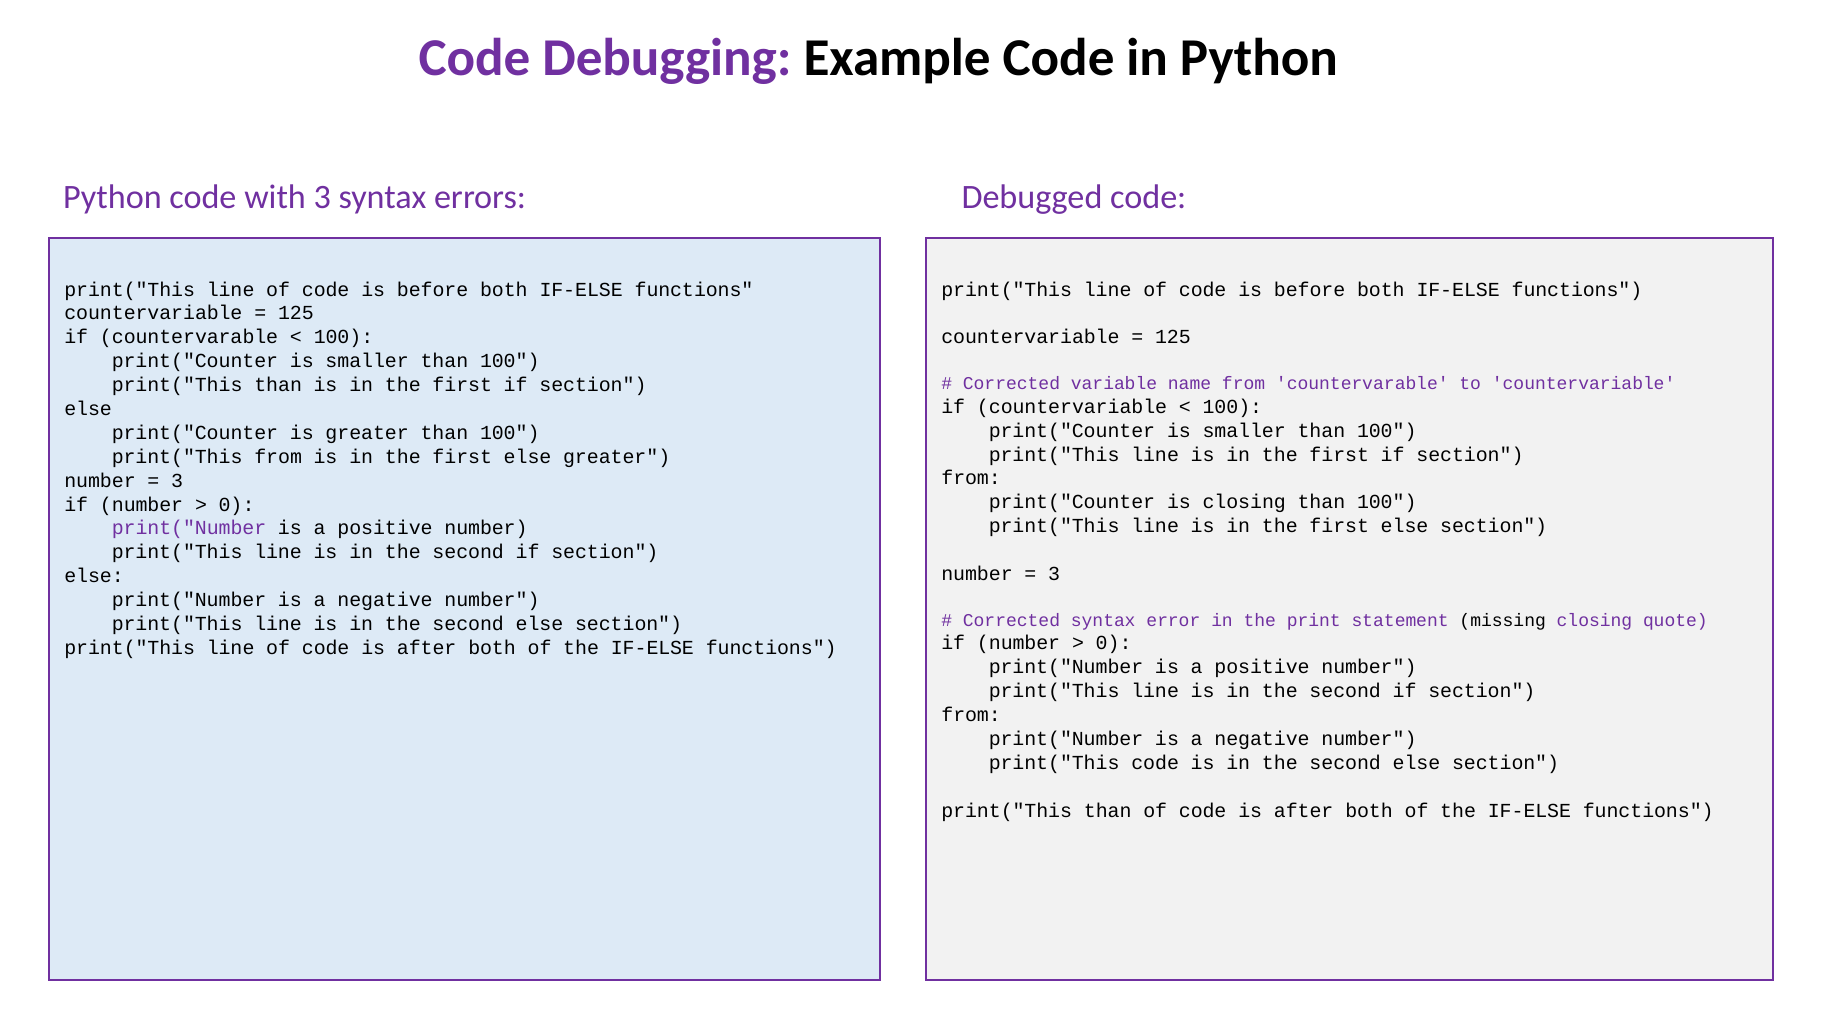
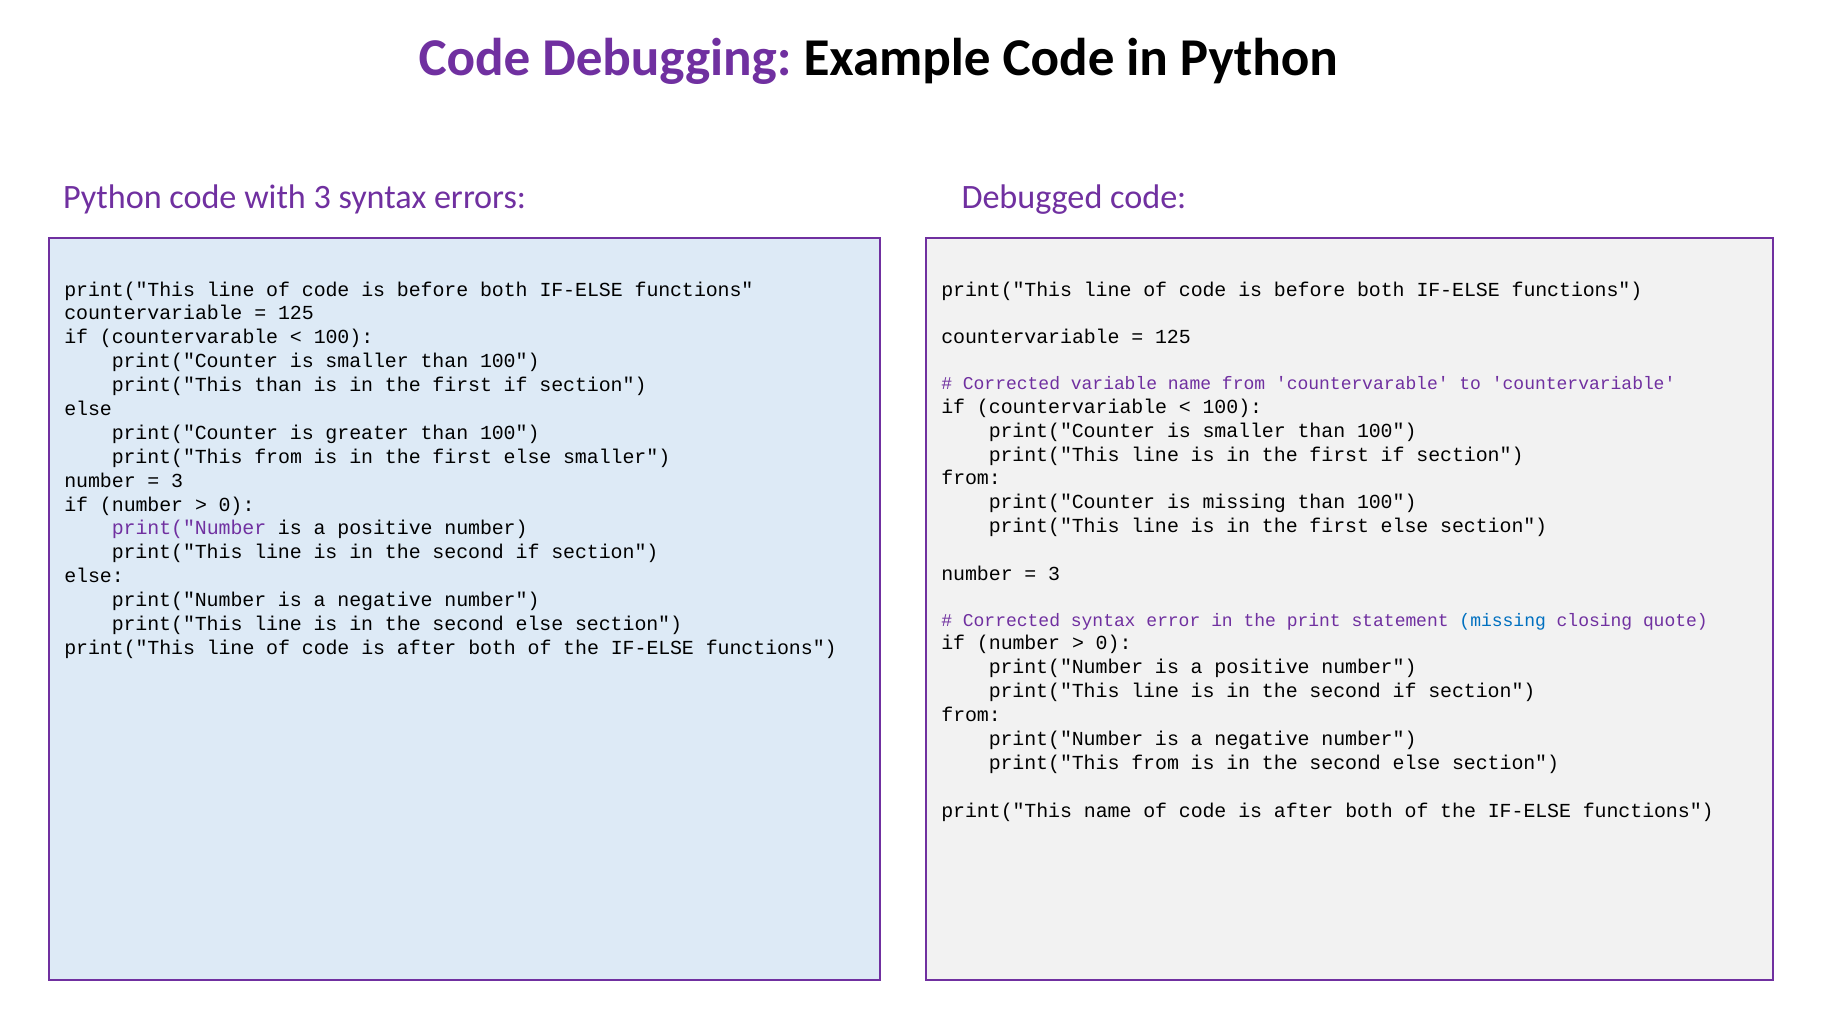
else greater: greater -> smaller (617, 457)
is closing: closing -> missing (1244, 502)
missing colour: black -> blue (1503, 621)
code: code -> from (1155, 763)
than: than -> name (1108, 811)
